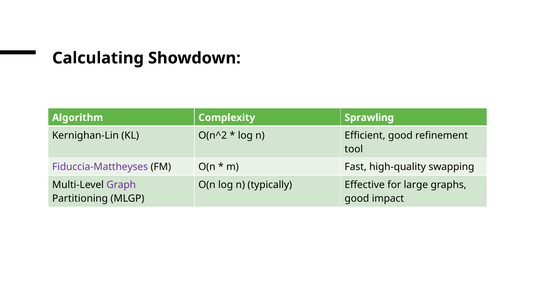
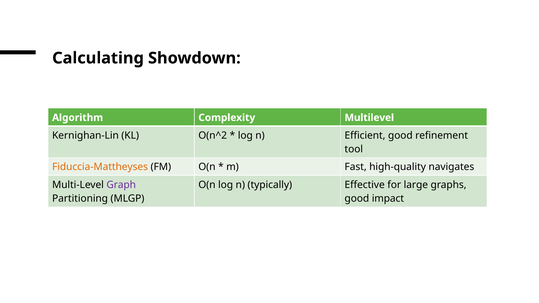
Sprawling: Sprawling -> Multilevel (369, 118)
Fiduccia-Mattheyses colour: purple -> orange (100, 167)
swapping: swapping -> navigates (451, 167)
